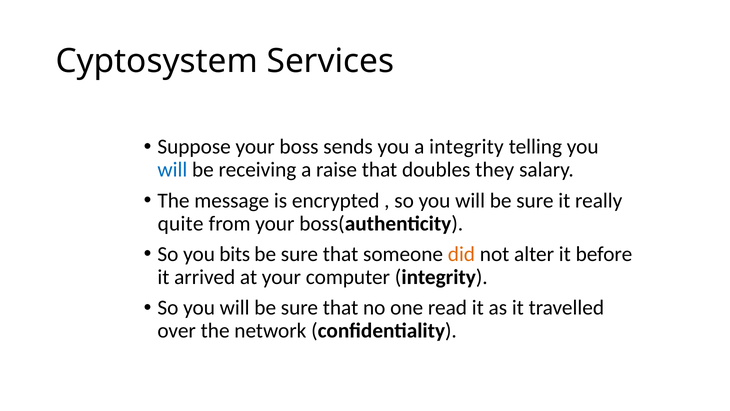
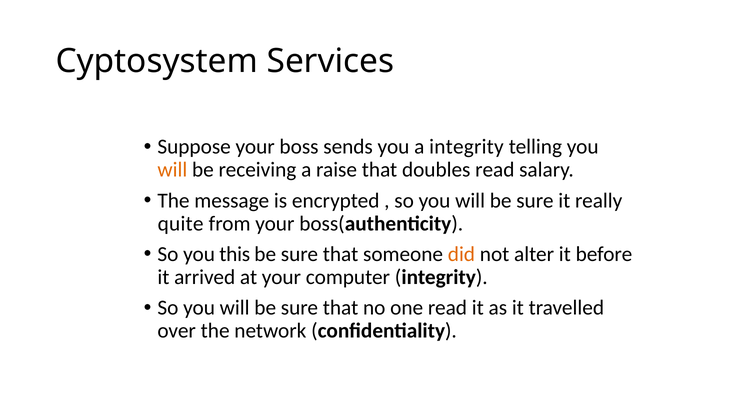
will colour: blue -> orange (172, 170)
doubles they: they -> read (495, 170)
bits: bits -> this (235, 254)
